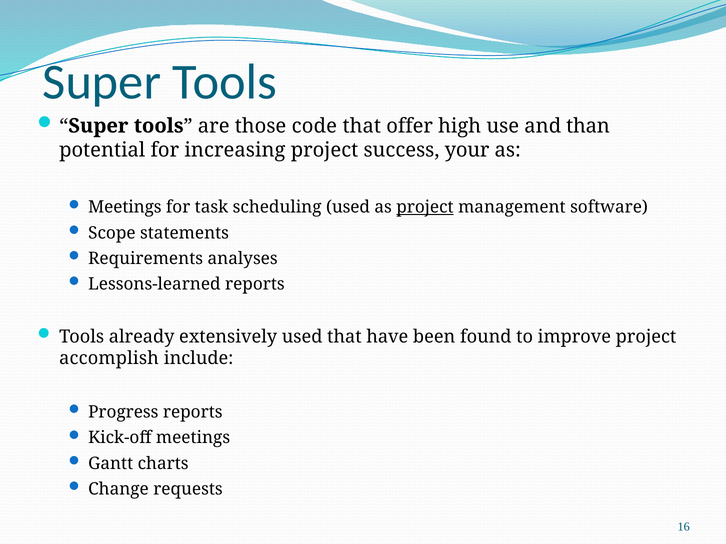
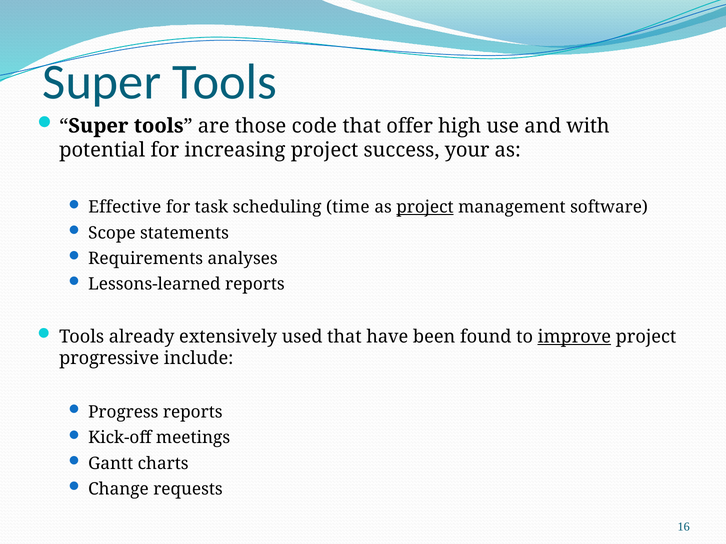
than: than -> with (588, 126)
Meetings: Meetings -> Effective (125, 207)
scheduling used: used -> time (348, 207)
improve underline: none -> present (574, 337)
accomplish: accomplish -> progressive (109, 359)
